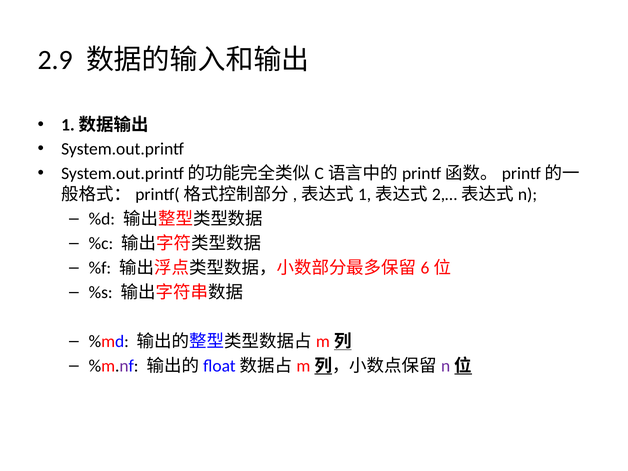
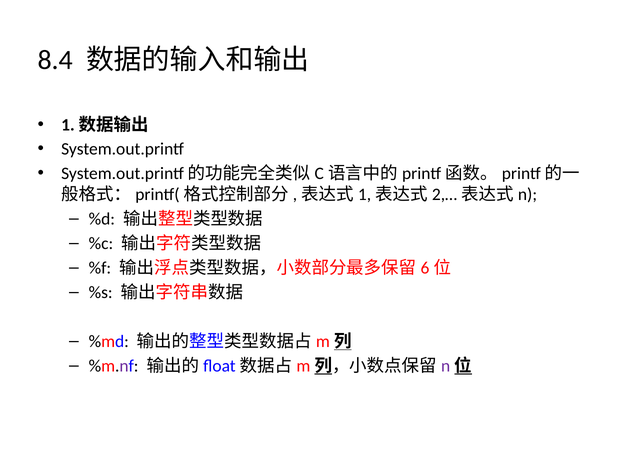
2.9: 2.9 -> 8.4 (55, 60)
